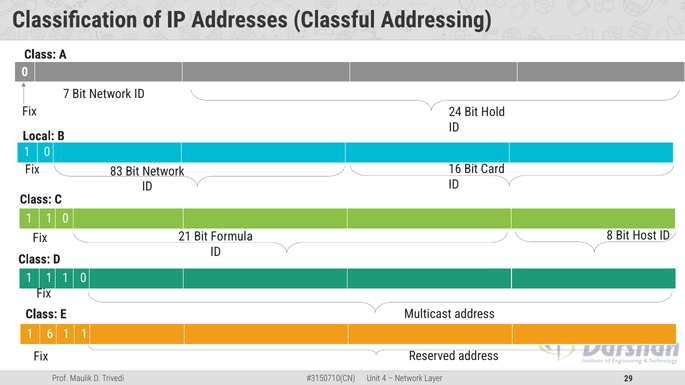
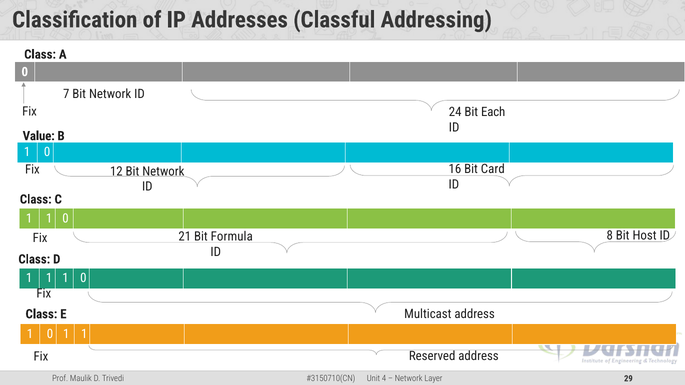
Hold: Hold -> Each (493, 112)
Local: Local -> Value (39, 136)
83: 83 -> 12 (116, 171)
6: 6 -> 0 (50, 334)
